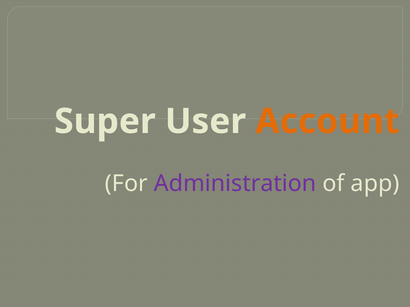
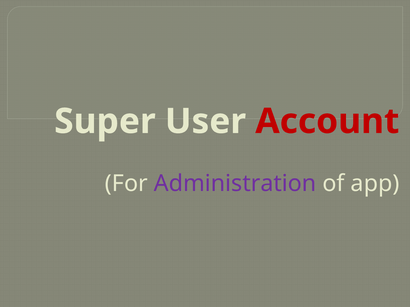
Account colour: orange -> red (327, 122)
